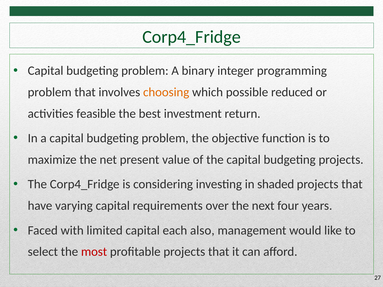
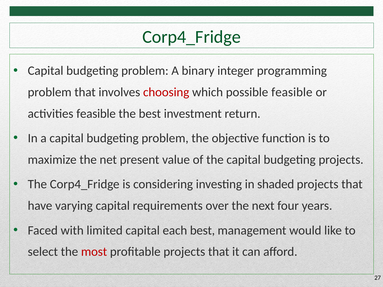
choosing colour: orange -> red (166, 92)
possible reduced: reduced -> feasible (292, 92)
each also: also -> best (202, 231)
